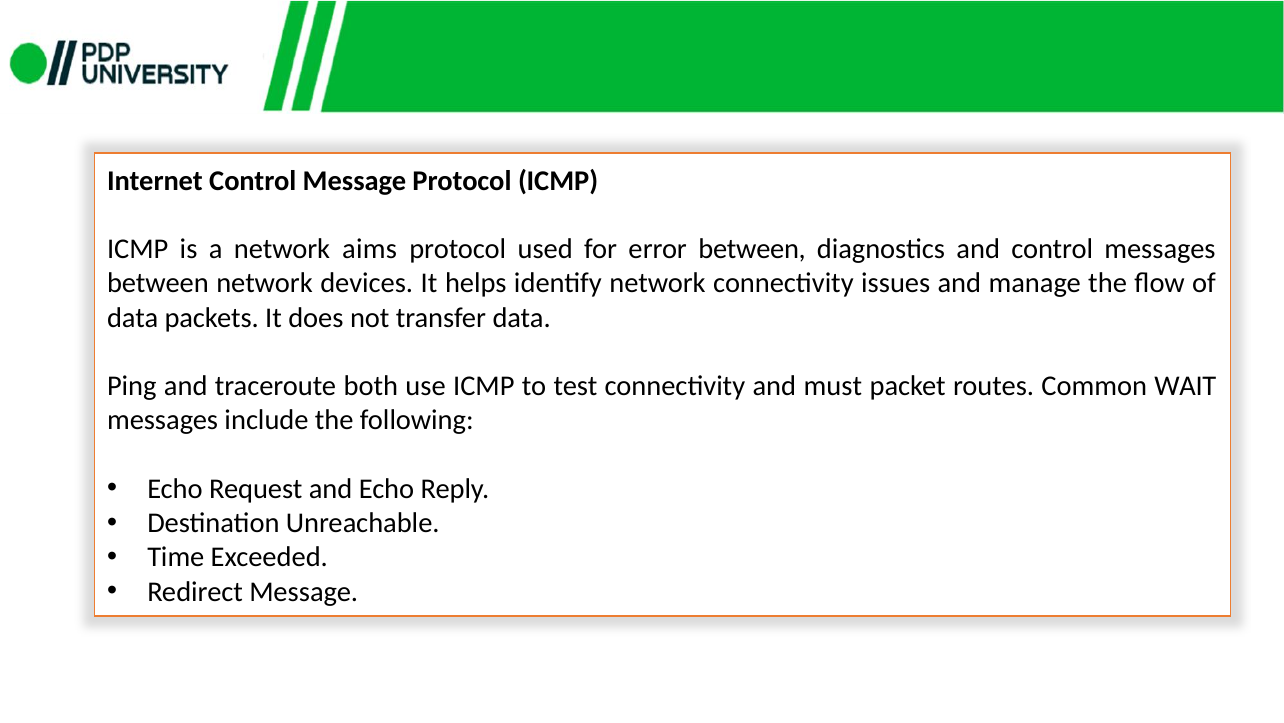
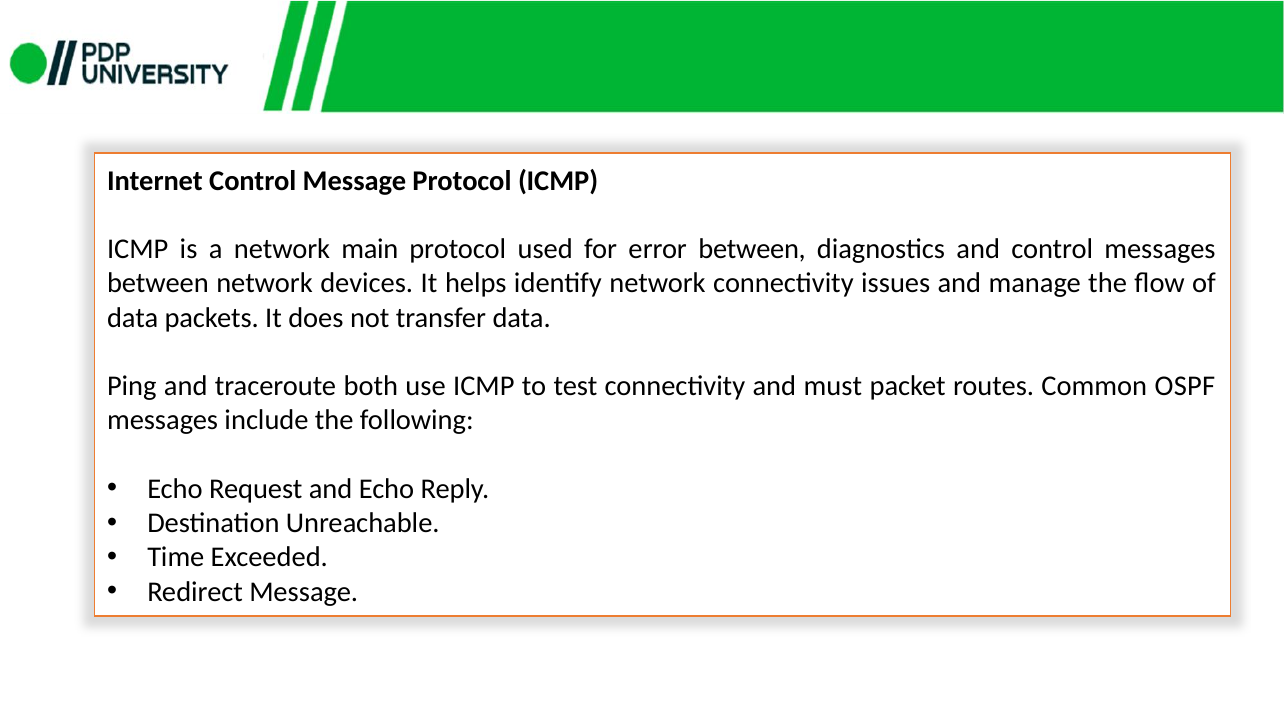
aims: aims -> main (370, 249)
WAIT: WAIT -> OSPF (1185, 386)
